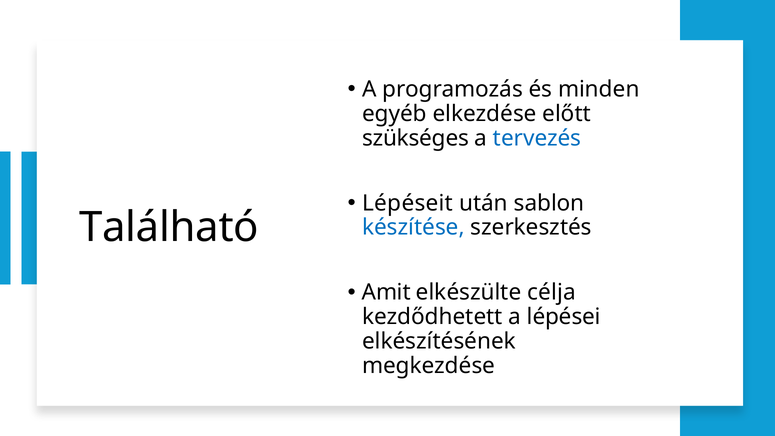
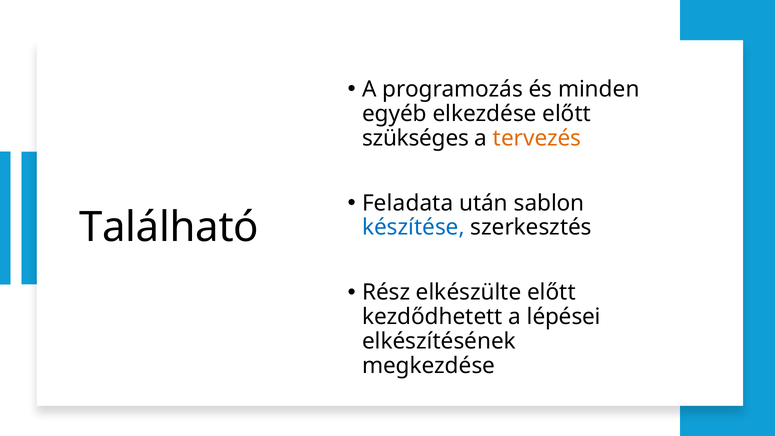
tervezés colour: blue -> orange (537, 138)
Lépéseit: Lépéseit -> Feladata (408, 203)
Amit: Amit -> Rész (386, 292)
elkészülte célja: célja -> előtt (551, 292)
